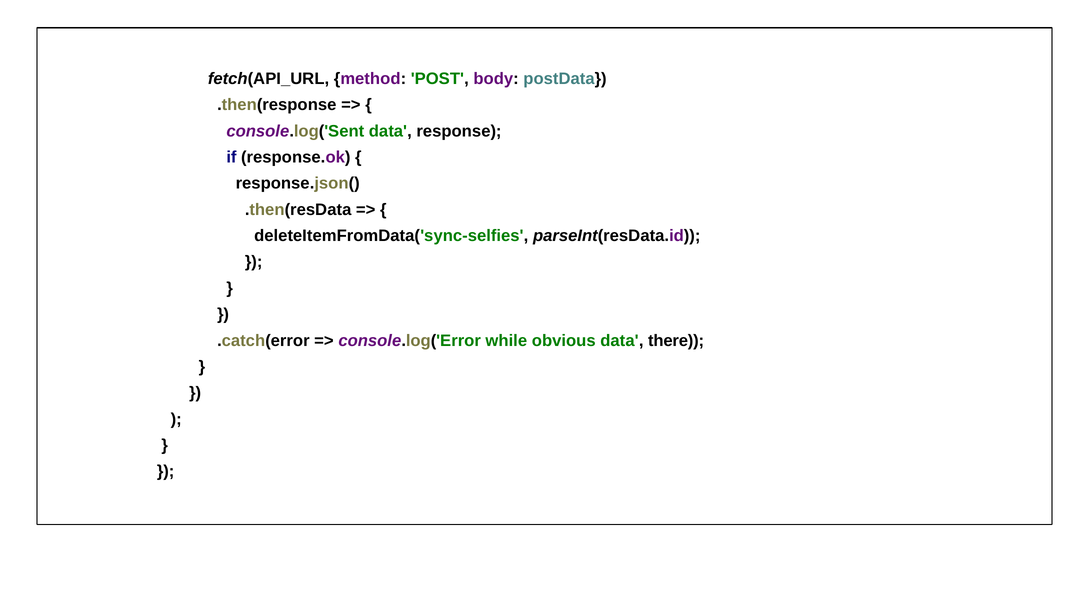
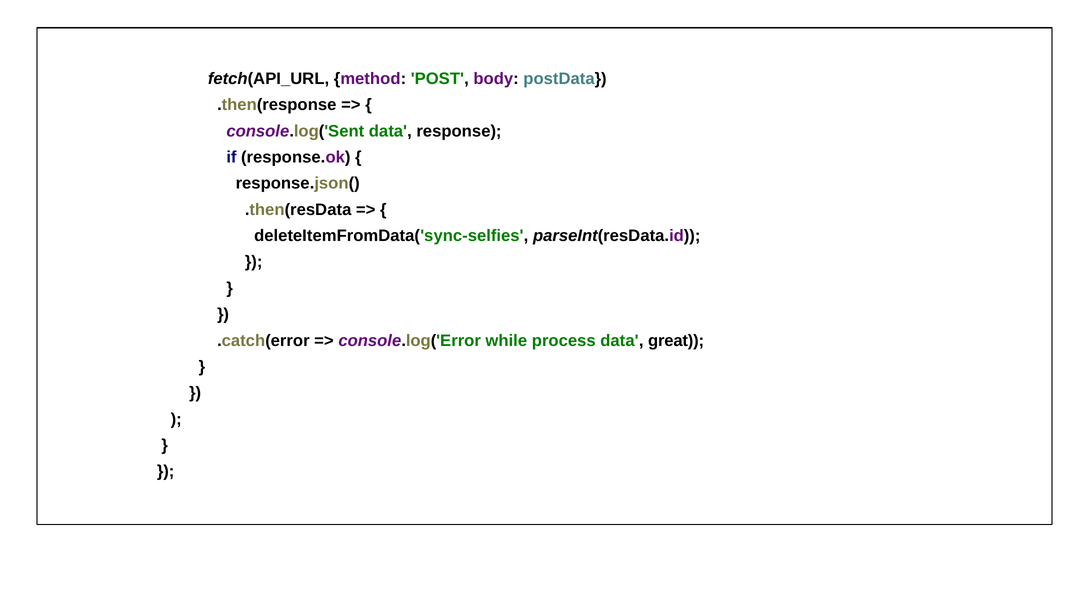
obvious: obvious -> process (564, 341)
there: there -> great (676, 341)
